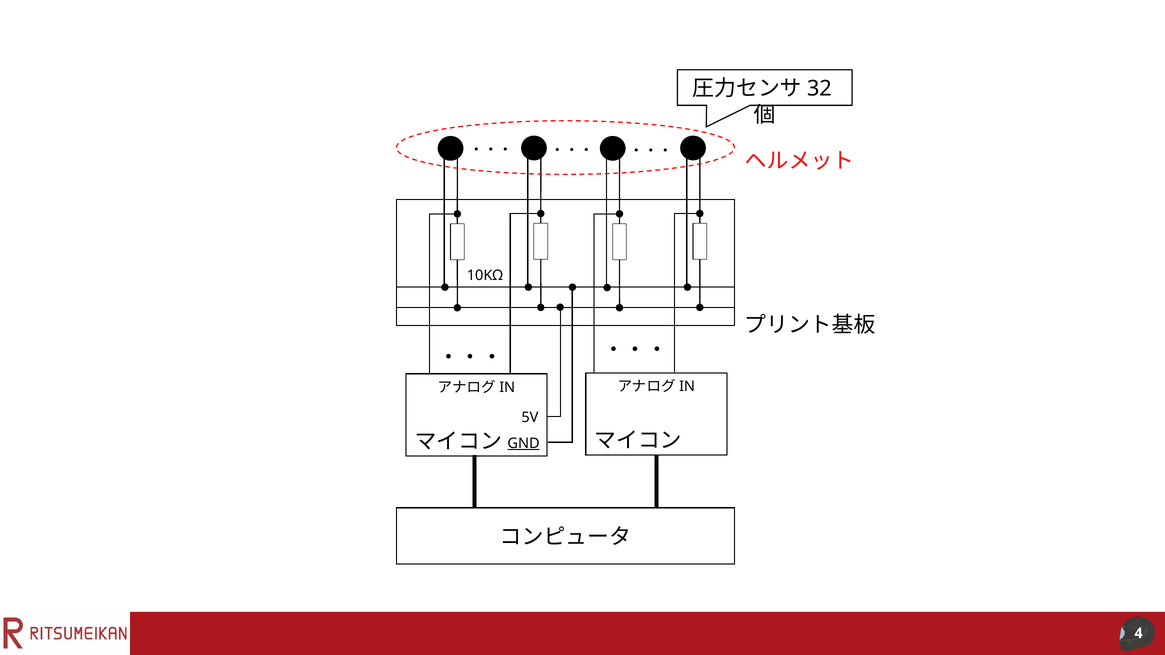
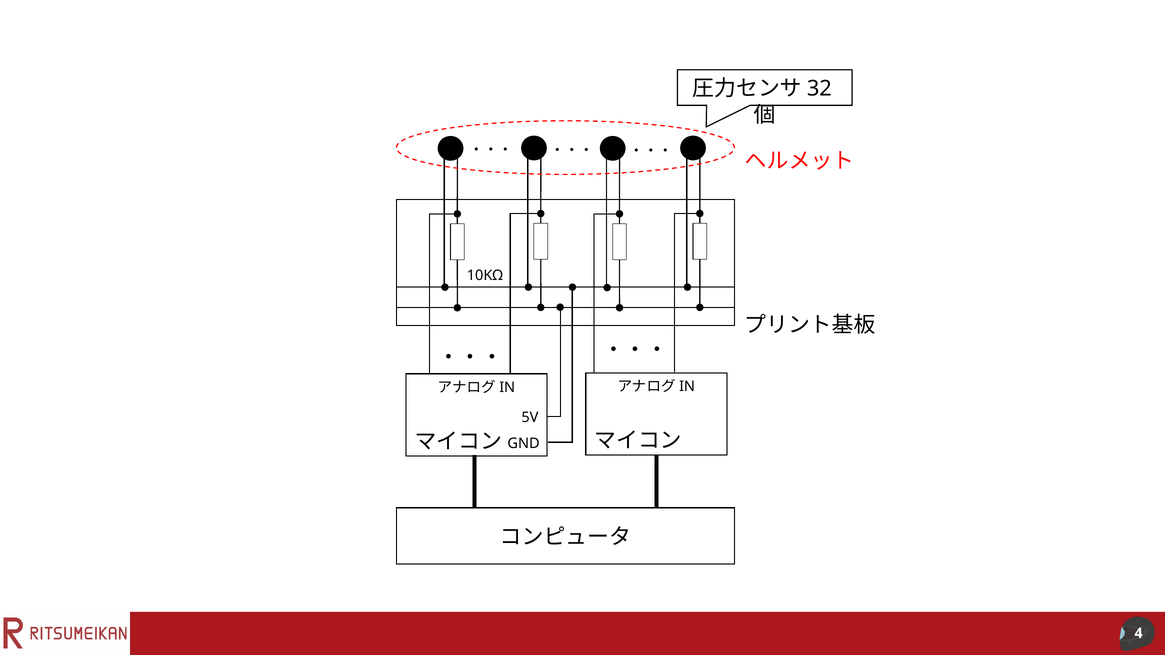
GND underline: present -> none (524, 443)
